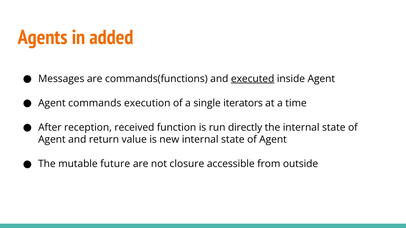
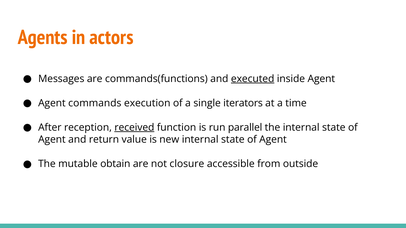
added: added -> actors (111, 37)
received underline: none -> present (134, 128)
directly: directly -> parallel (245, 128)
future: future -> obtain (115, 164)
